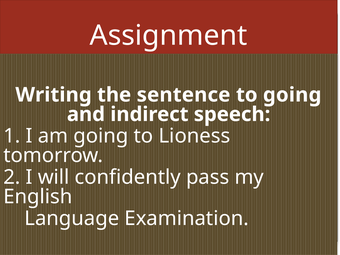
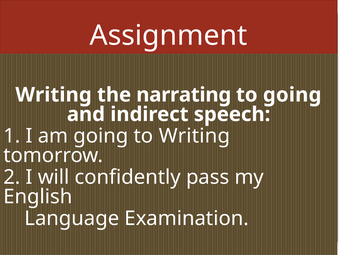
sentence: sentence -> narrating (184, 95)
to Lioness: Lioness -> Writing (194, 136)
